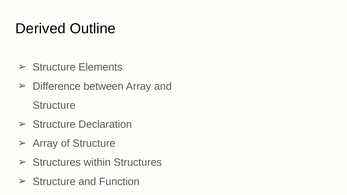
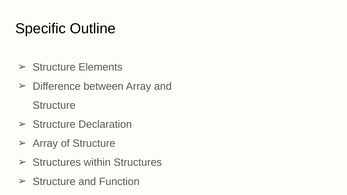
Derived: Derived -> Specific (41, 29)
